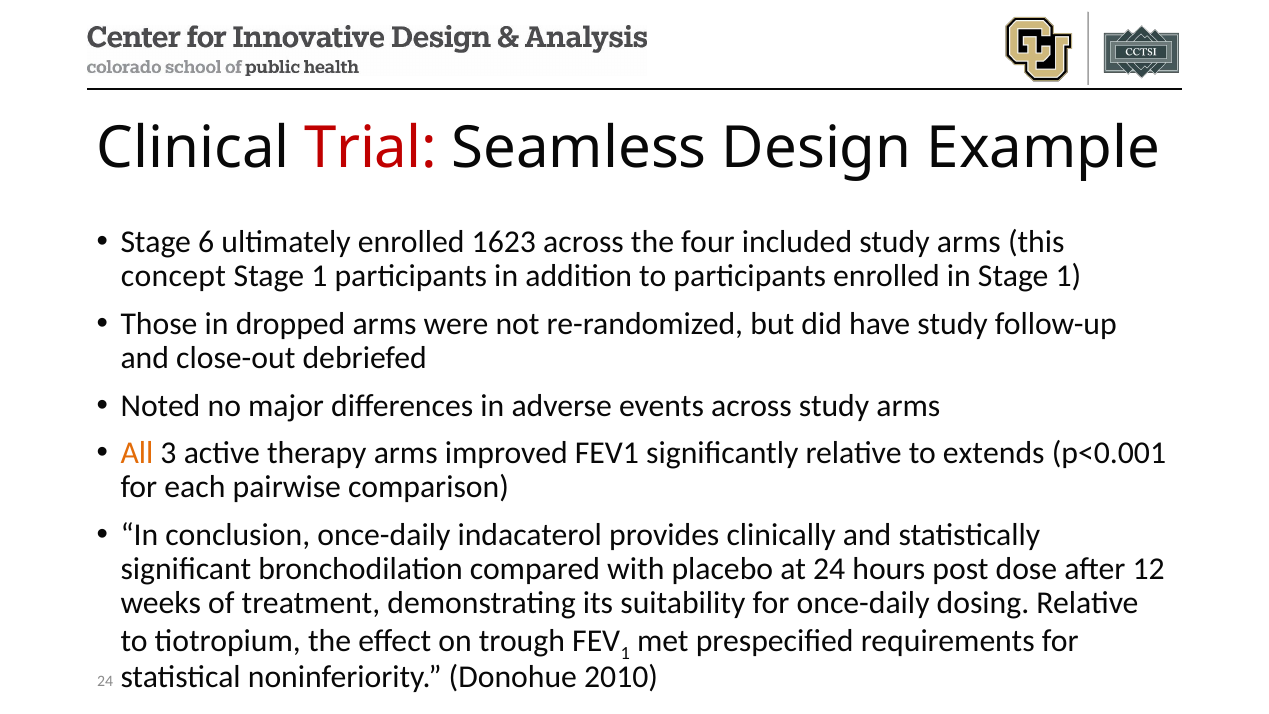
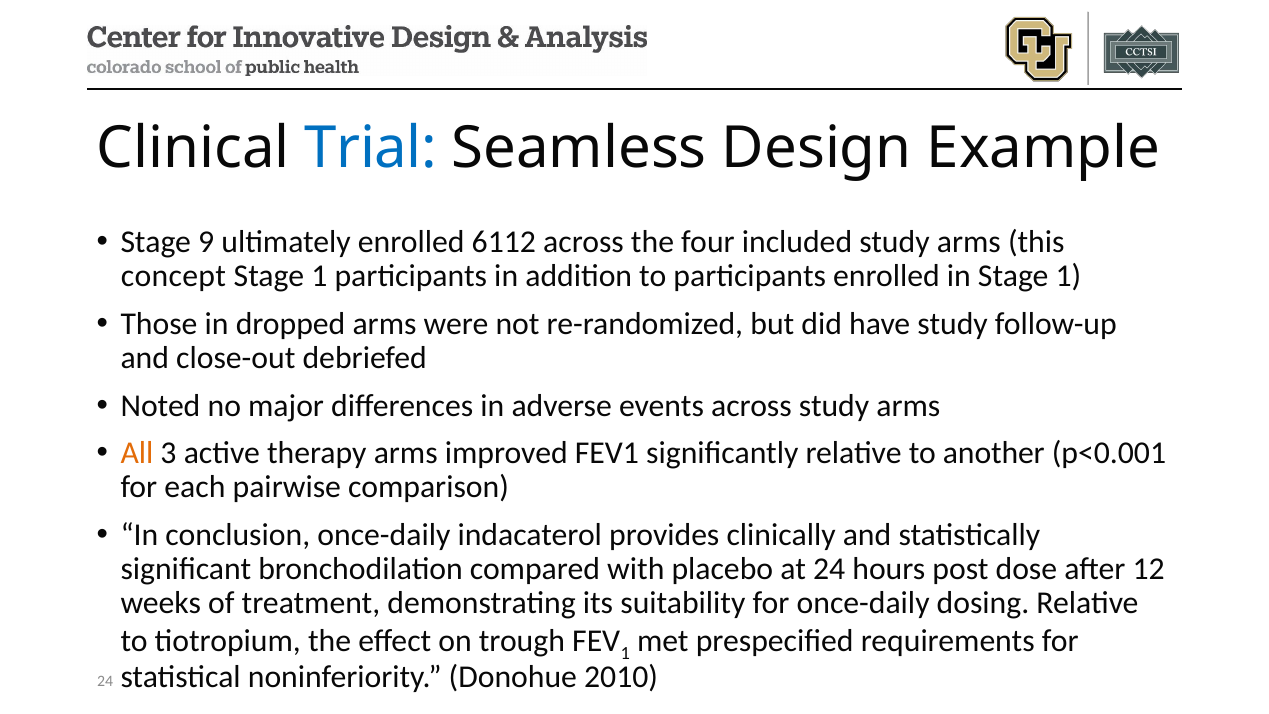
Trial colour: red -> blue (371, 148)
6: 6 -> 9 (206, 242)
1623: 1623 -> 6112 (504, 242)
extends: extends -> another (994, 453)
